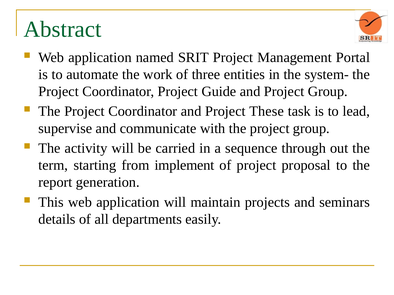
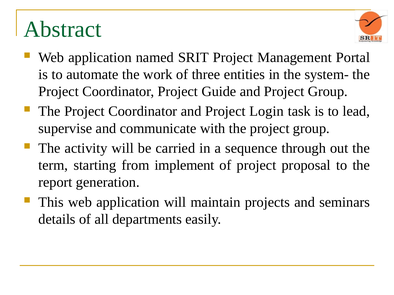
These: These -> Login (267, 111)
